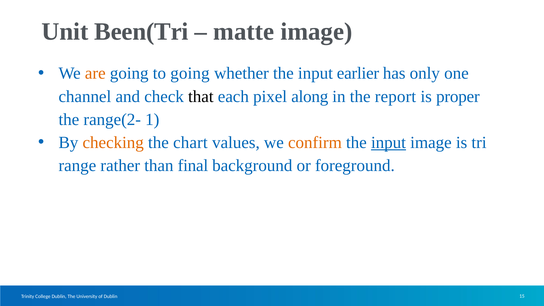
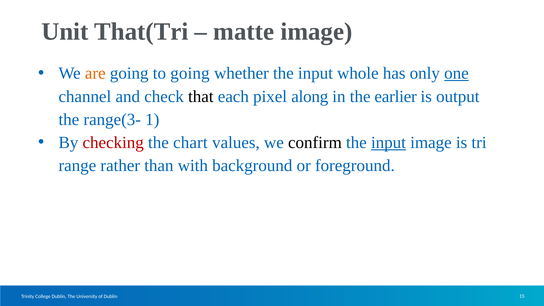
Been(Tri: Been(Tri -> That(Tri (141, 32)
earlier: earlier -> whole (358, 73)
one underline: none -> present (456, 73)
report: report -> earlier (396, 96)
proper: proper -> output (458, 96)
range(2-: range(2- -> range(3- (112, 119)
checking colour: orange -> red (113, 142)
confirm colour: orange -> black (315, 142)
final: final -> with (193, 166)
